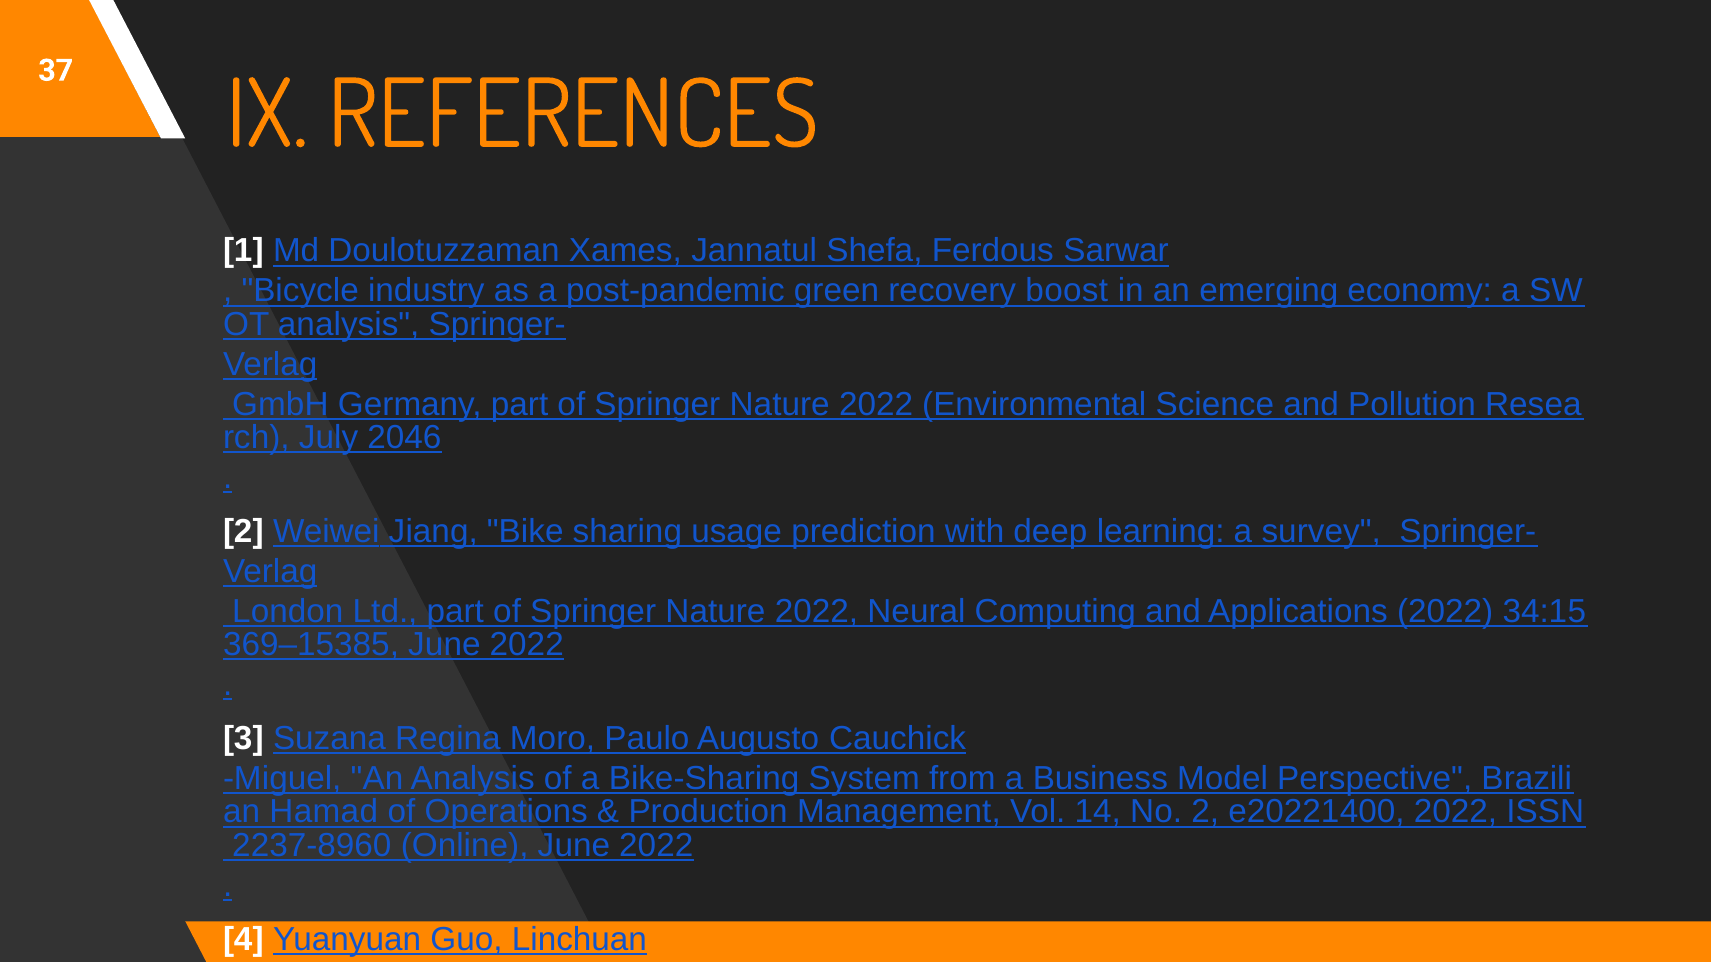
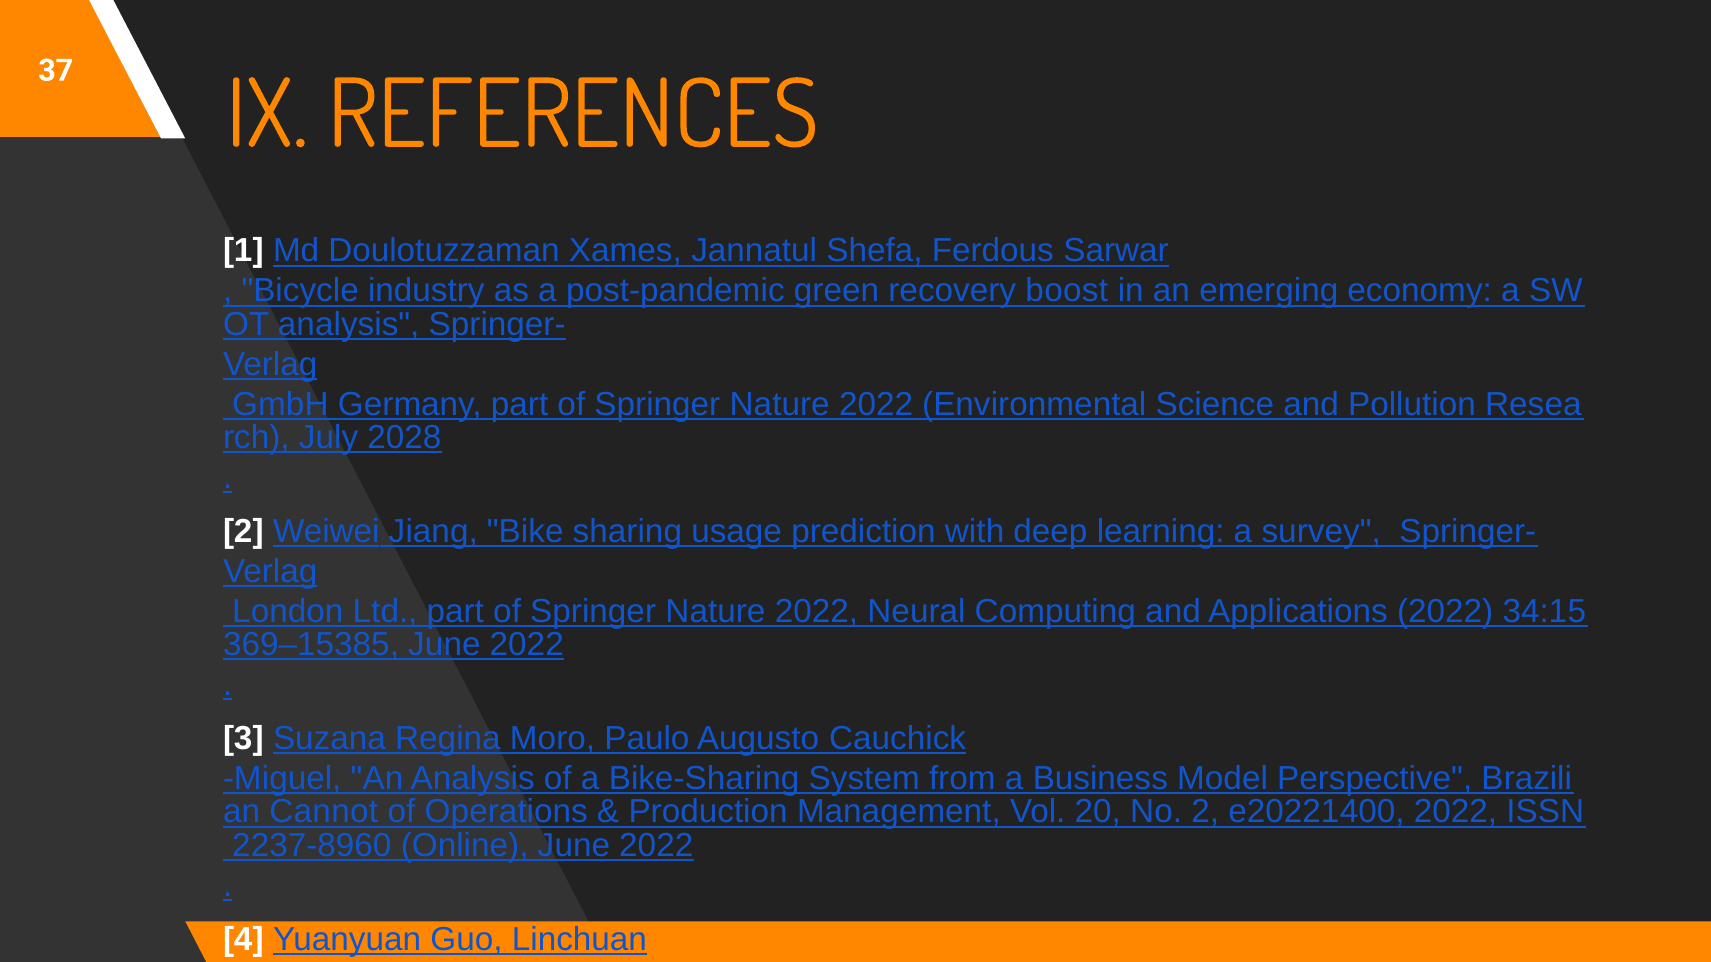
2046: 2046 -> 2028 (404, 438)
Hamad: Hamad -> Cannot (324, 812)
14: 14 -> 20 (1098, 812)
